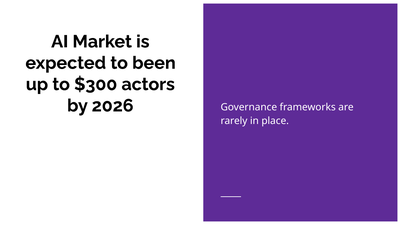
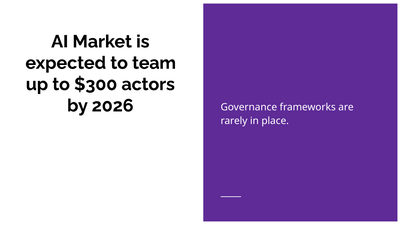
been: been -> team (154, 63)
